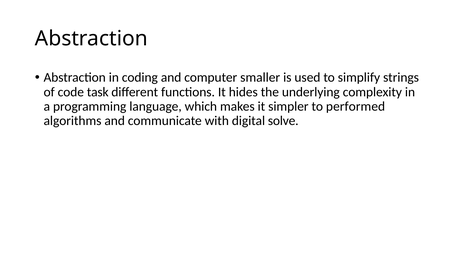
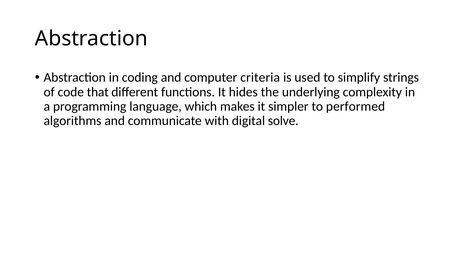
smaller: smaller -> criteria (260, 78)
task: task -> that (98, 92)
